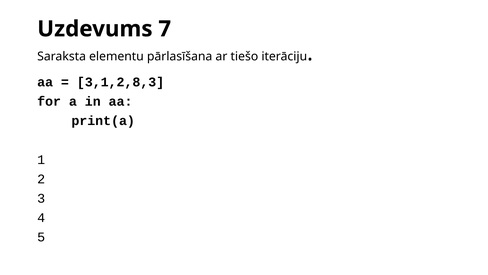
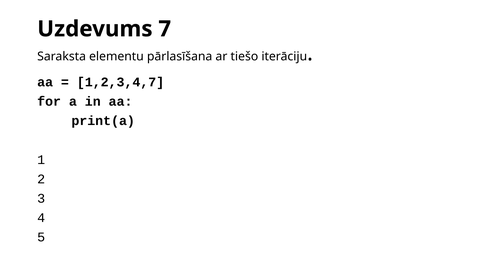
3,1,2,8,3: 3,1,2,8,3 -> 1,2,3,4,7 (121, 82)
